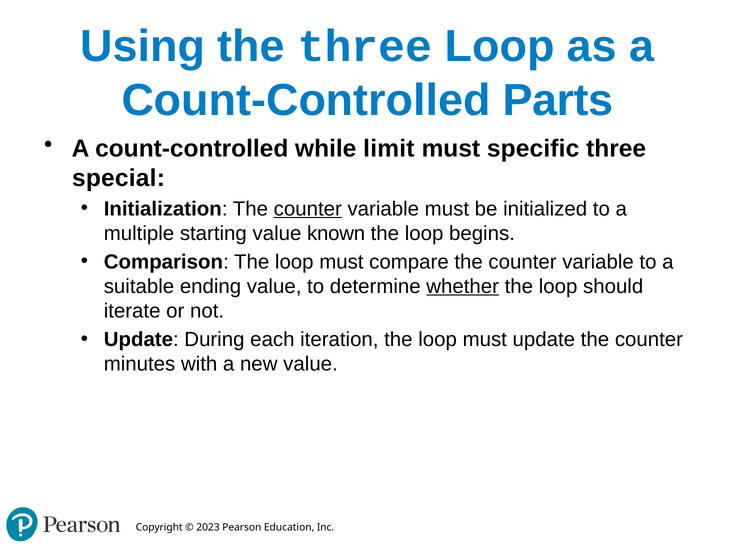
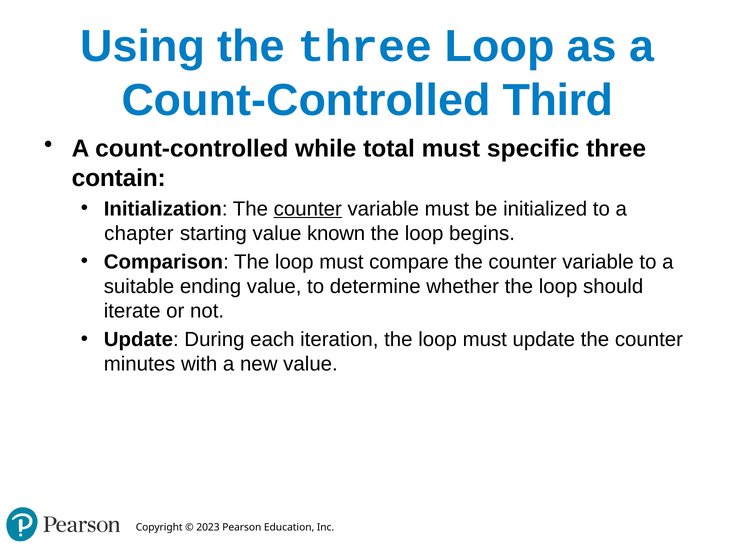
Parts: Parts -> Third (558, 101)
limit: limit -> total (389, 149)
special: special -> contain (119, 178)
multiple: multiple -> chapter (139, 233)
whether underline: present -> none (463, 286)
